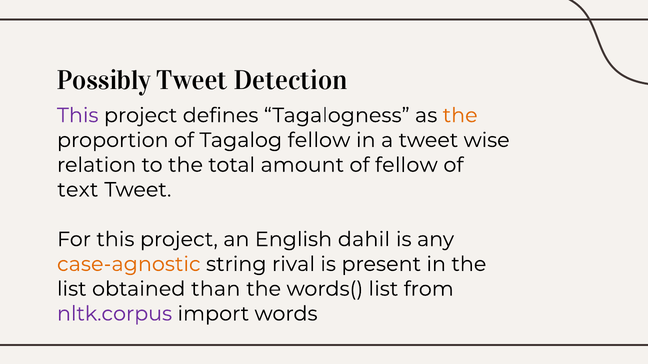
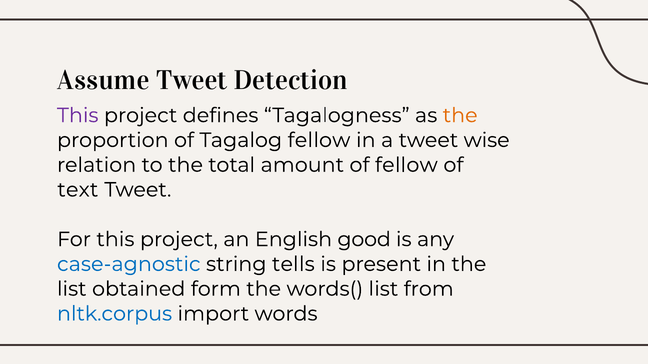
Possibly: Possibly -> Assume (104, 80)
dahil: dahil -> good (364, 240)
case-agnostic colour: orange -> blue (129, 264)
rival: rival -> tells (293, 264)
than: than -> form (216, 289)
nltk.corpus colour: purple -> blue (115, 314)
